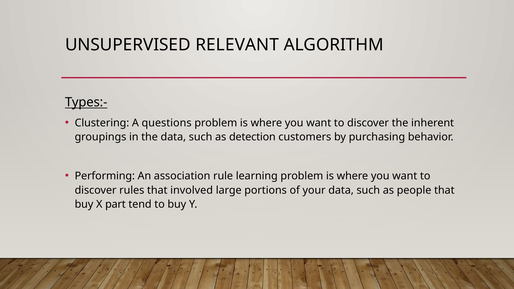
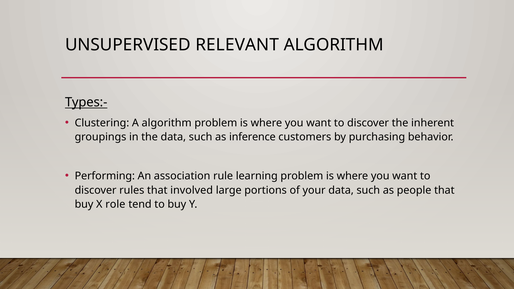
A questions: questions -> algorithm (167, 123)
detection: detection -> inference (252, 137)
part: part -> role (115, 204)
